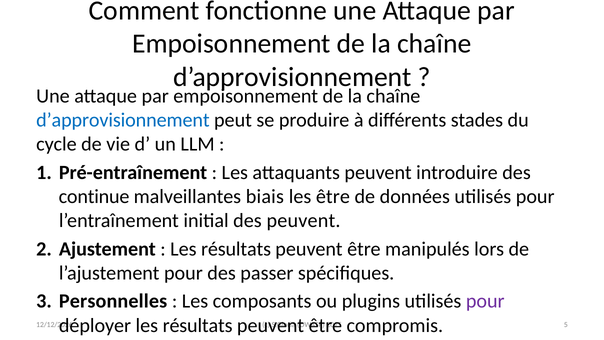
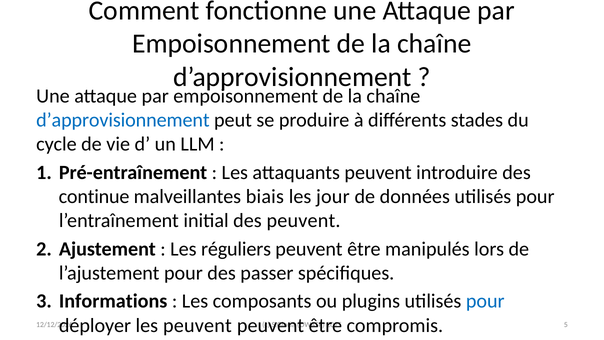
les être: être -> jour (333, 196)
résultats: résultats -> réguliers (236, 249)
Personnelles: Personnelles -> Informations (113, 301)
pour colour: purple -> blue (485, 301)
résultats: résultats -> peuvent (197, 325)
